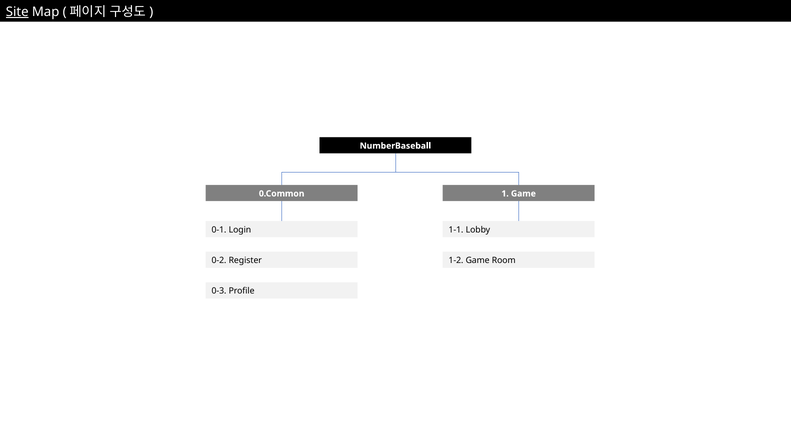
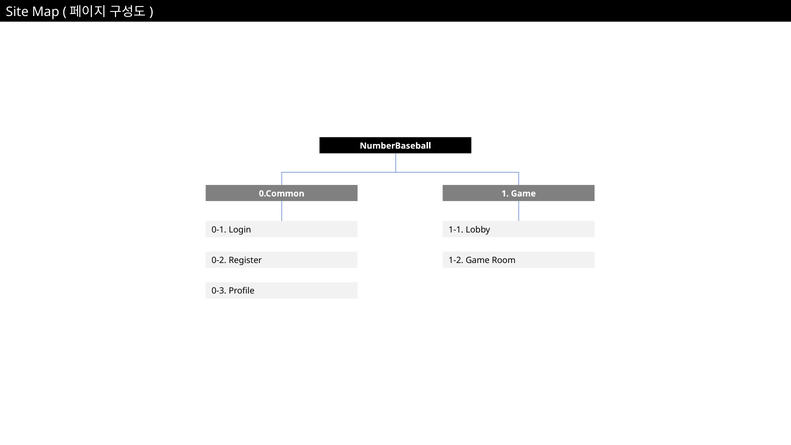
Site underline: present -> none (17, 12)
